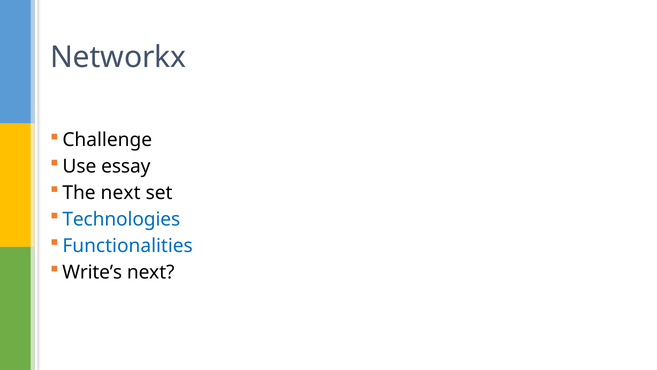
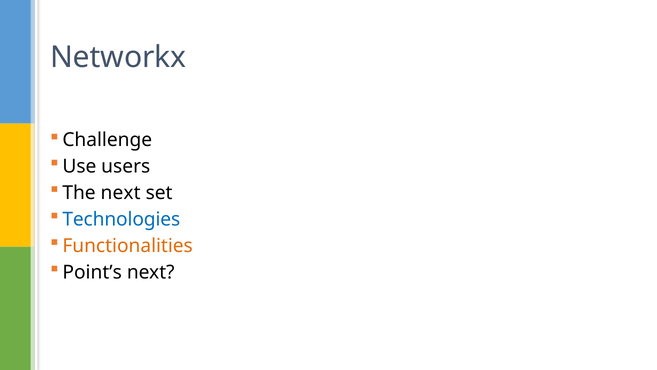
essay: essay -> users (126, 166)
Functionalities colour: blue -> orange (128, 246)
Write’s: Write’s -> Point’s (92, 272)
